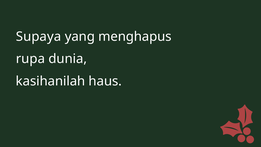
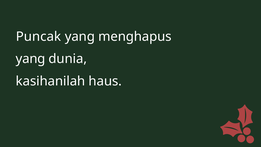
Supaya: Supaya -> Puncak (39, 36)
rupa: rupa -> yang (31, 59)
